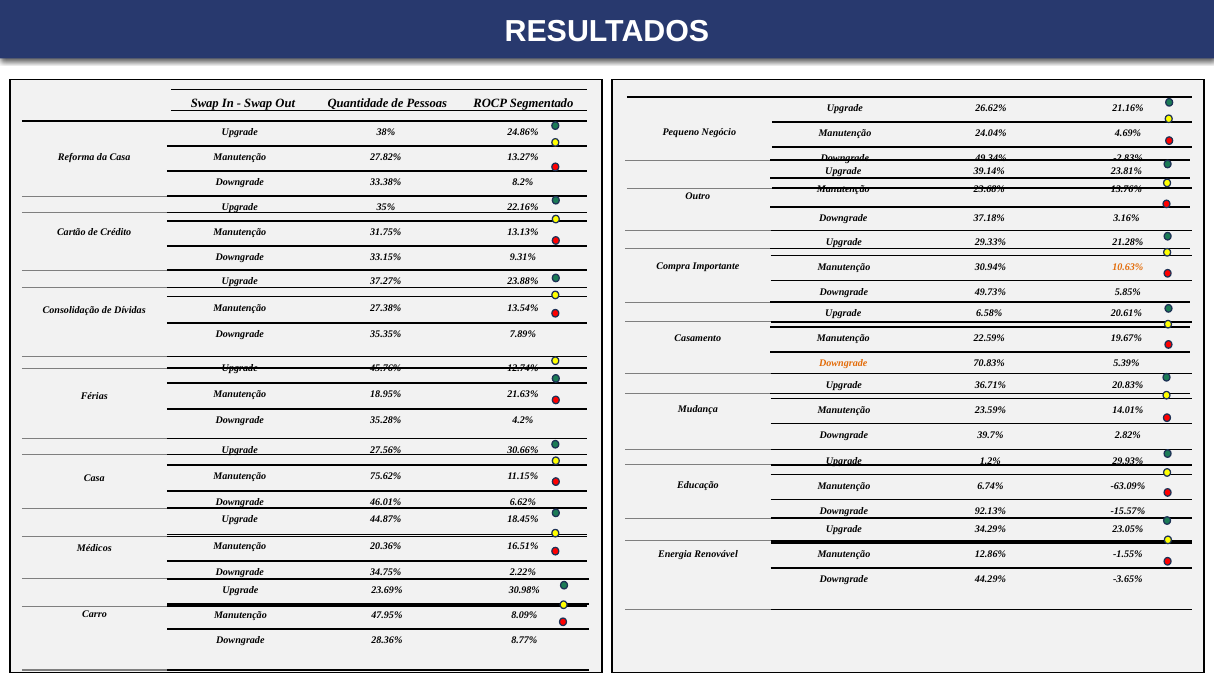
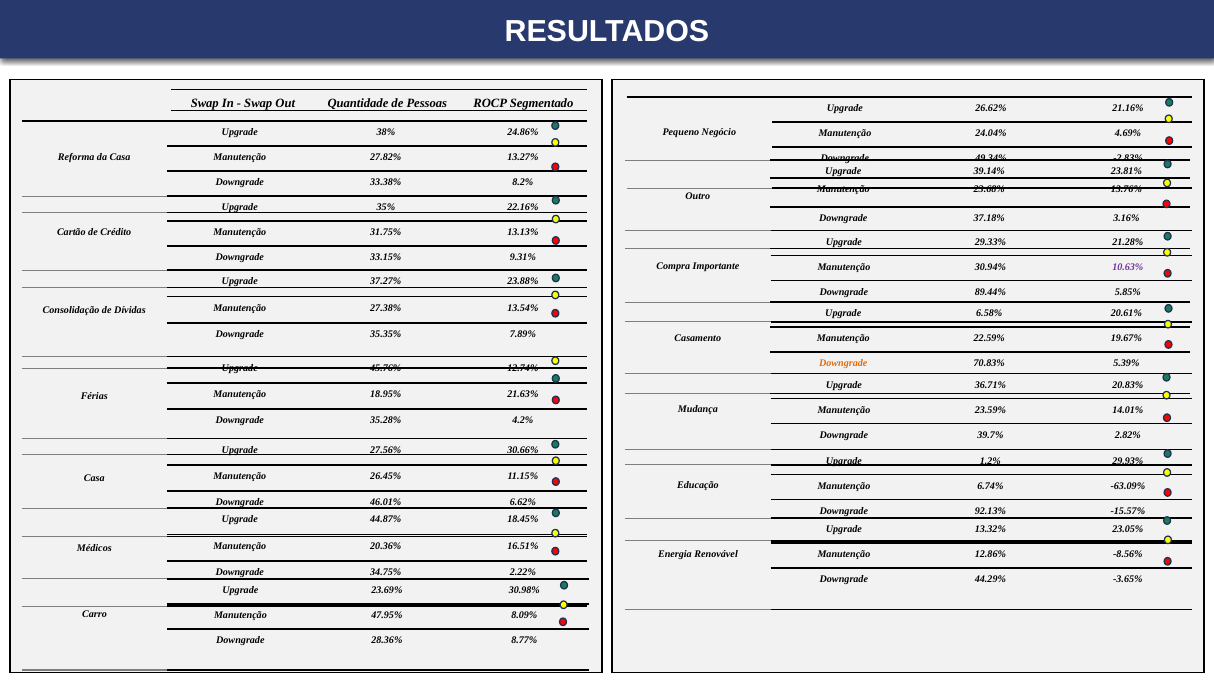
10.63% colour: orange -> purple (1128, 267)
49.73%: 49.73% -> 89.44% (990, 292)
75.62%: 75.62% -> 26.45% (386, 476)
34.29%: 34.29% -> 13.32% (990, 529)
-1.55%: -1.55% -> -8.56% (1128, 554)
